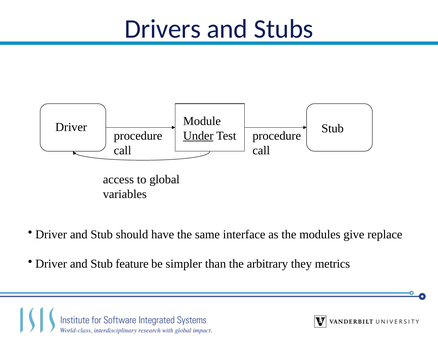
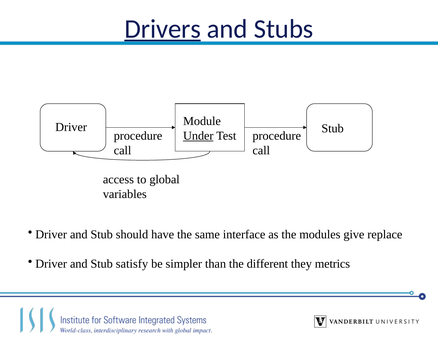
Drivers underline: none -> present (163, 29)
feature: feature -> satisfy (132, 263)
arbitrary: arbitrary -> different (267, 263)
